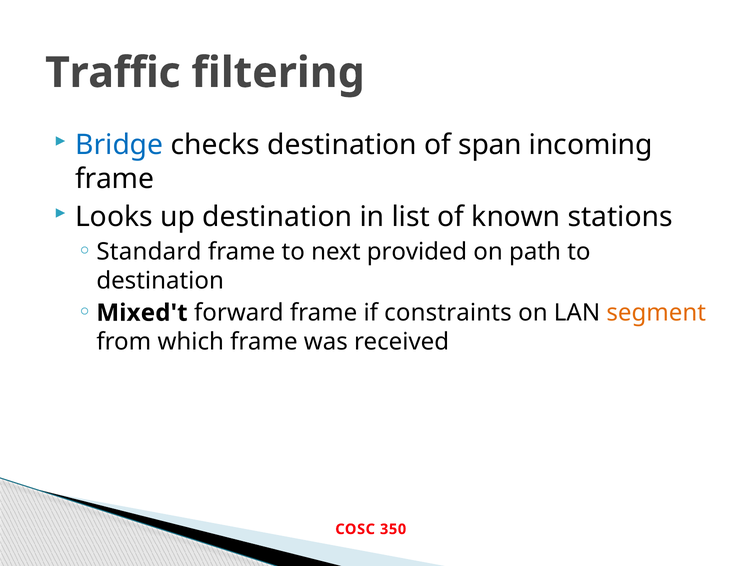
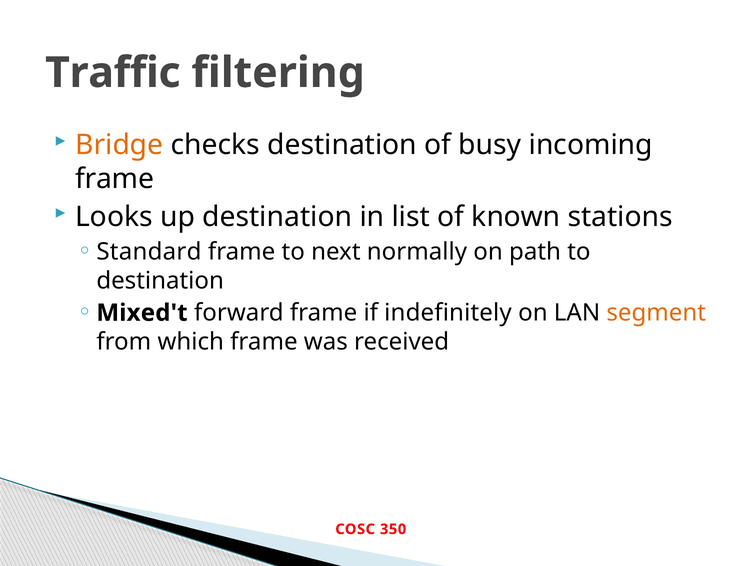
Bridge colour: blue -> orange (119, 145)
span: span -> busy (490, 145)
provided: provided -> normally (417, 251)
constraints: constraints -> indefinitely (448, 313)
